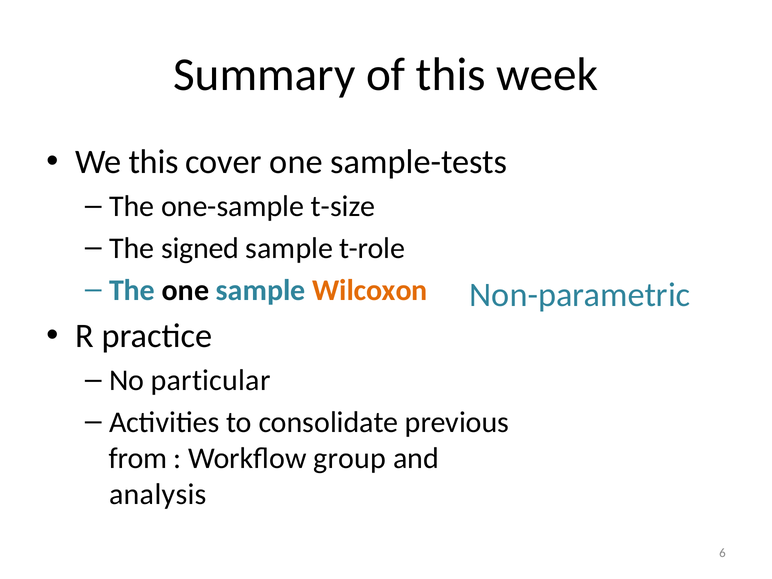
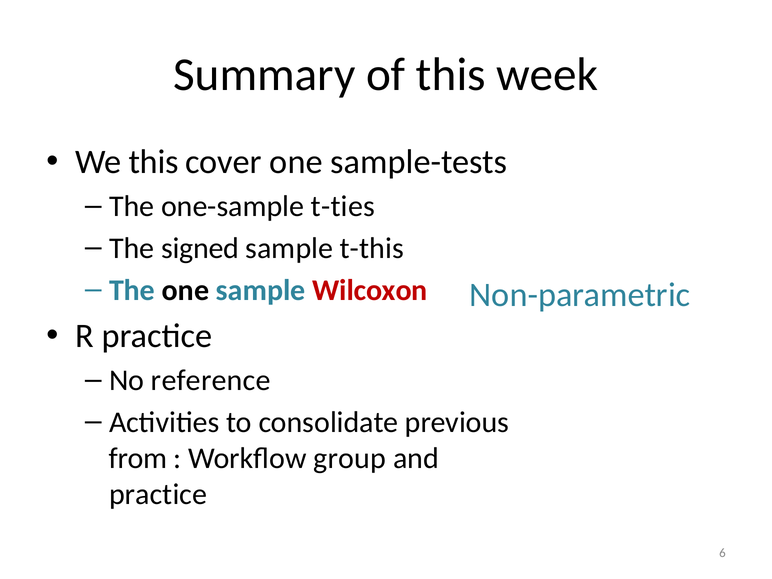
t-size: t-size -> t-ties (343, 206)
t-role: t-role -> t-this (372, 248)
Wilcoxon colour: orange -> red (370, 290)
particular: particular -> reference (211, 380)
analysis: analysis -> practice (158, 494)
